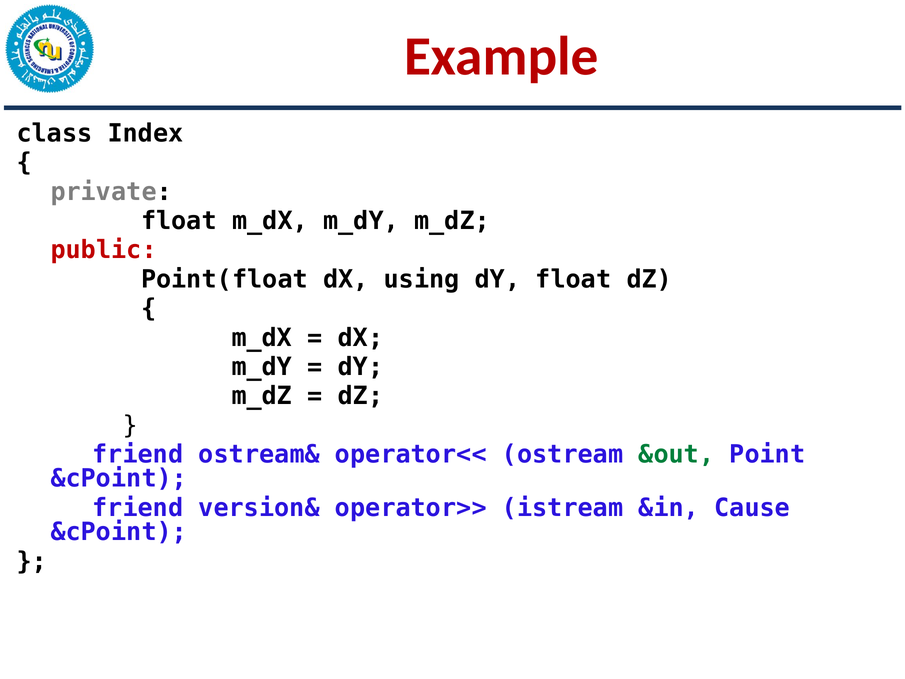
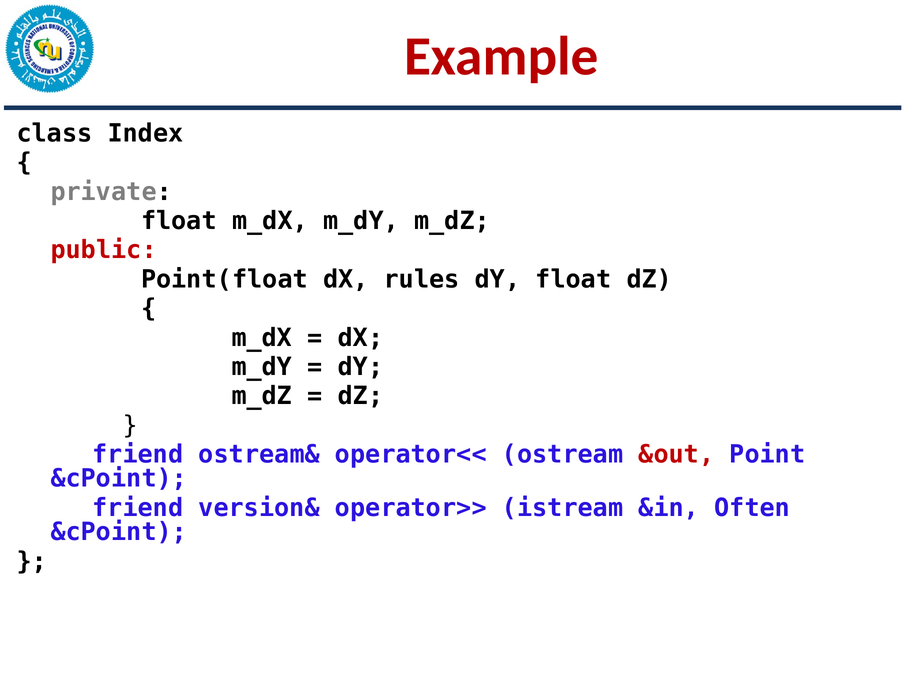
using: using -> rules (422, 279)
&out colour: green -> red (676, 454)
Cause: Cause -> Often (752, 508)
